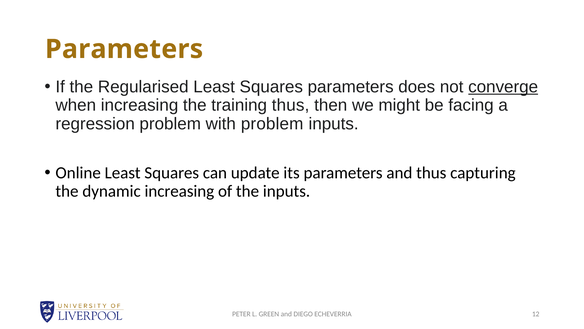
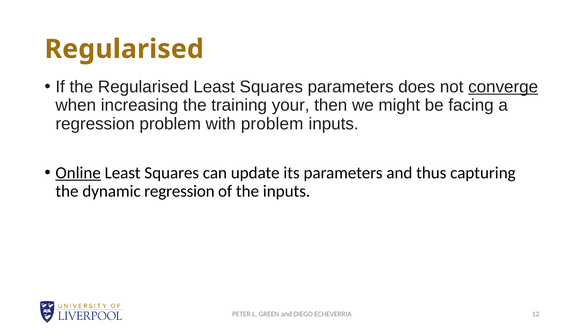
Parameters: Parameters -> Regularised (124, 49)
training thus: thus -> your (291, 105)
Online underline: none -> present (78, 172)
dynamic increasing: increasing -> regression (179, 191)
